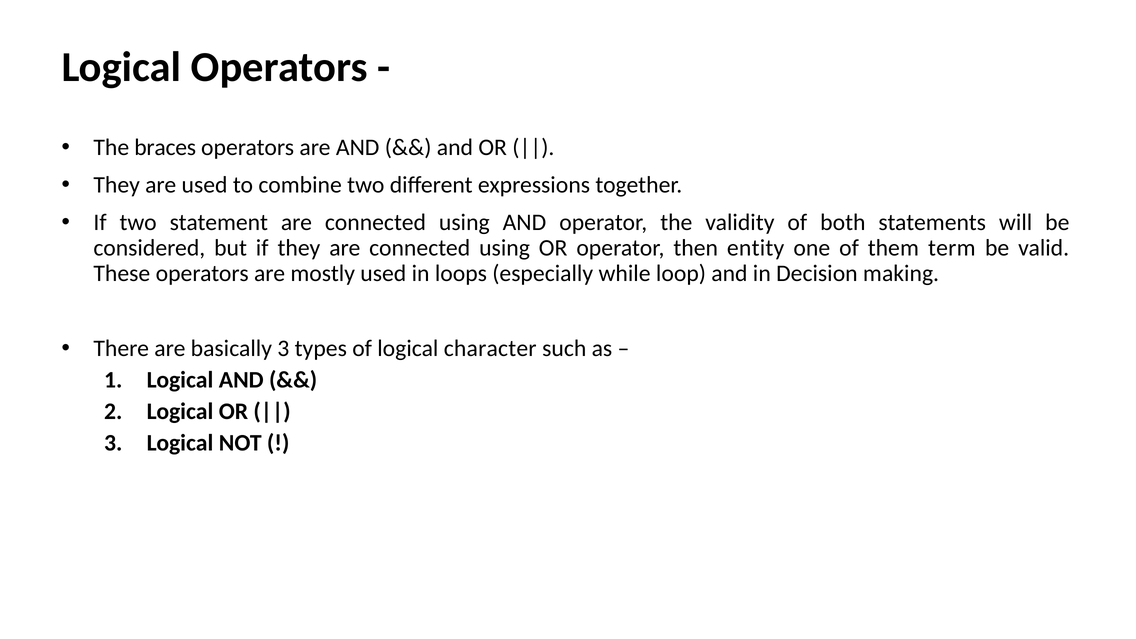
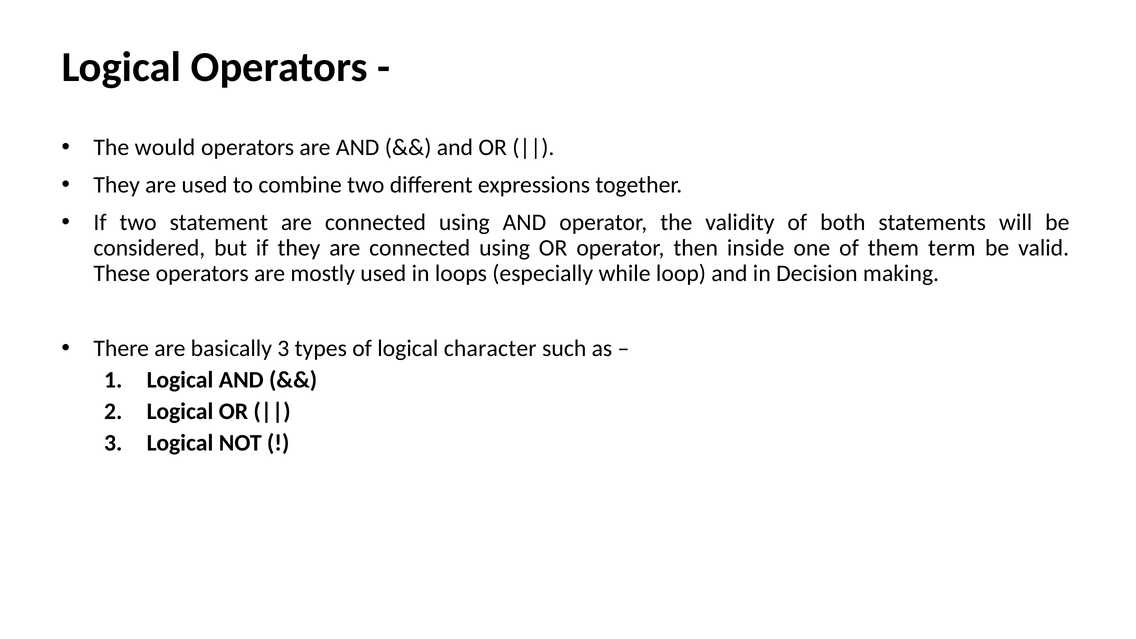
braces: braces -> would (165, 148)
entity: entity -> inside (756, 248)
